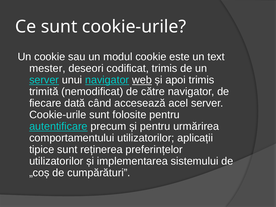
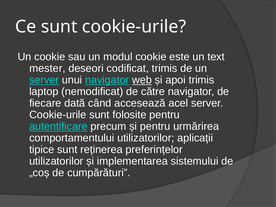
trimită: trimită -> laptop (44, 92)
